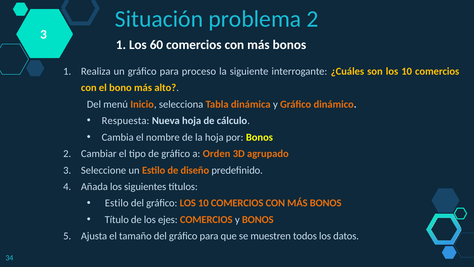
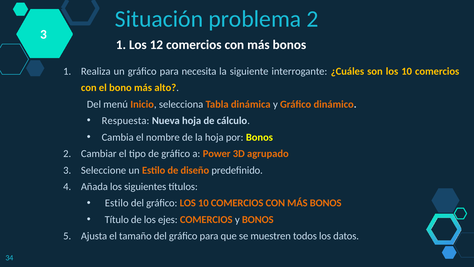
60: 60 -> 12 (156, 45)
proceso: proceso -> necesita (199, 71)
Orden: Orden -> Power (217, 154)
